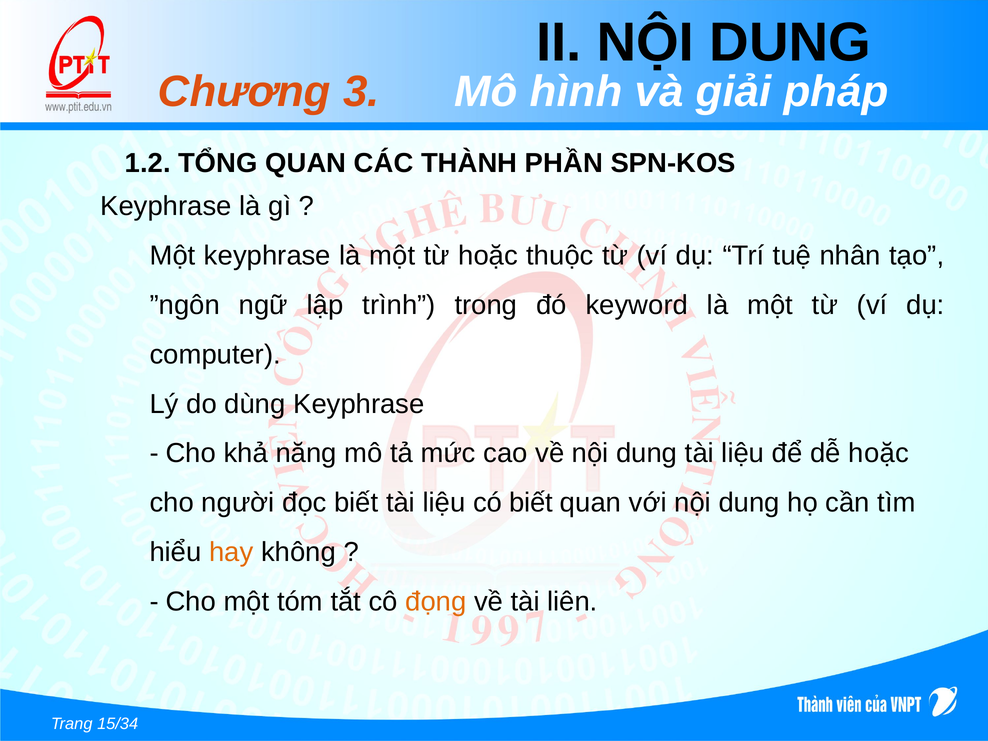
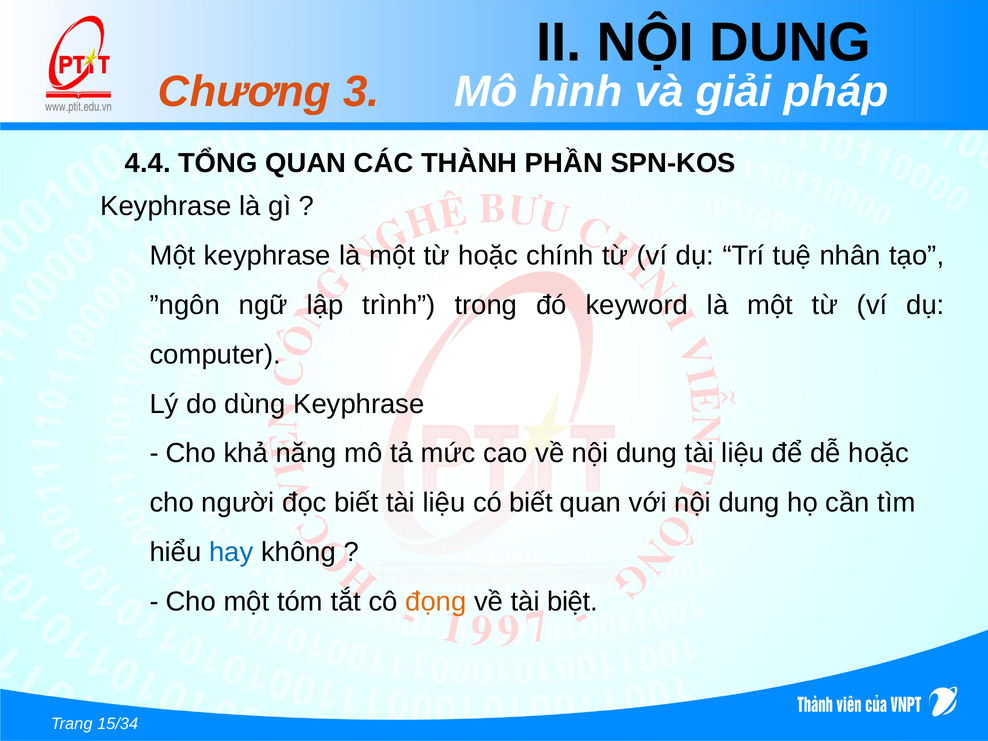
1.2: 1.2 -> 4.4 (148, 163)
thuộc: thuộc -> chính (560, 256)
hay colour: orange -> blue (231, 552)
liên: liên -> biệt (573, 602)
